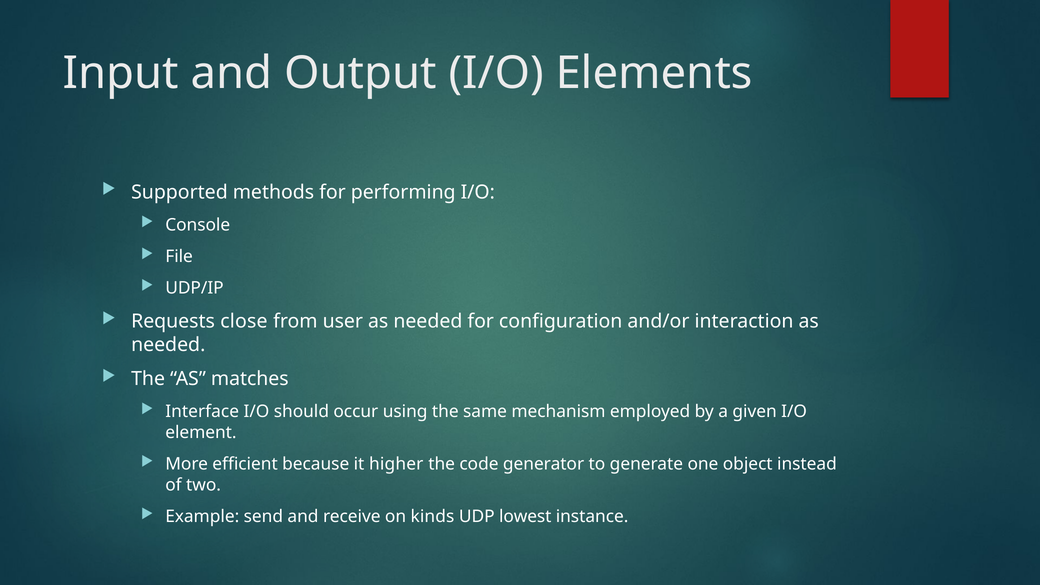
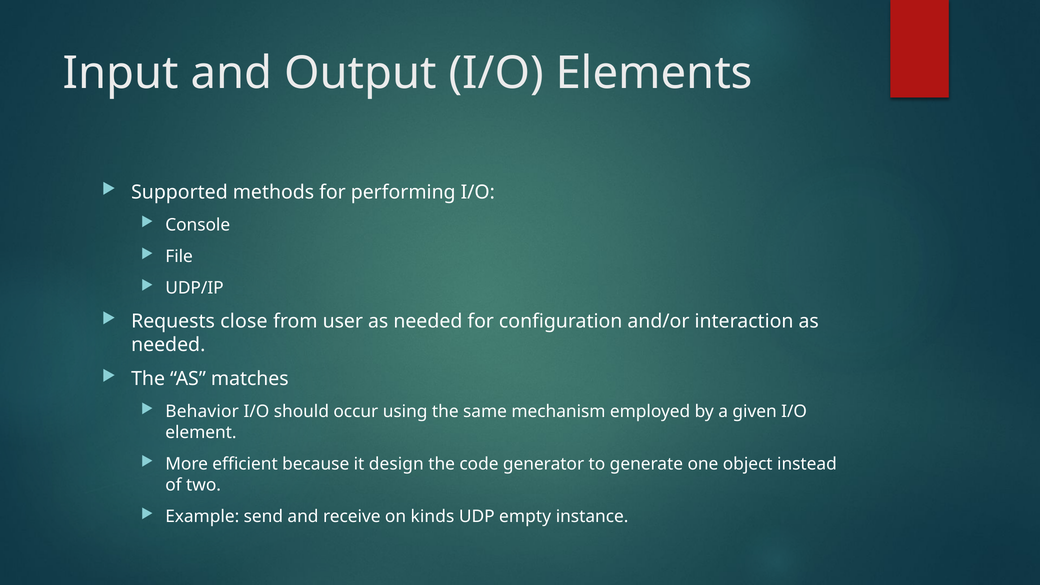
Interface: Interface -> Behavior (202, 412)
higher: higher -> design (396, 464)
lowest: lowest -> empty (525, 516)
